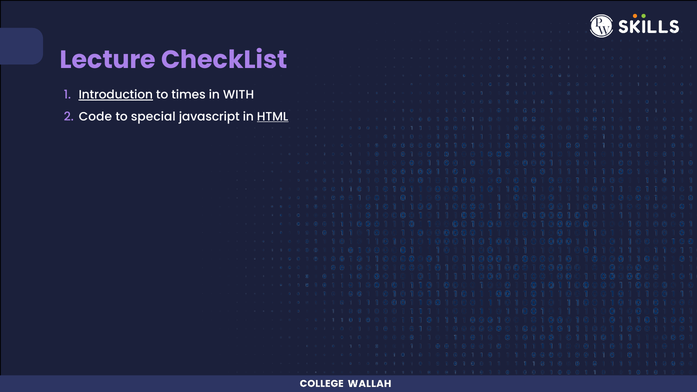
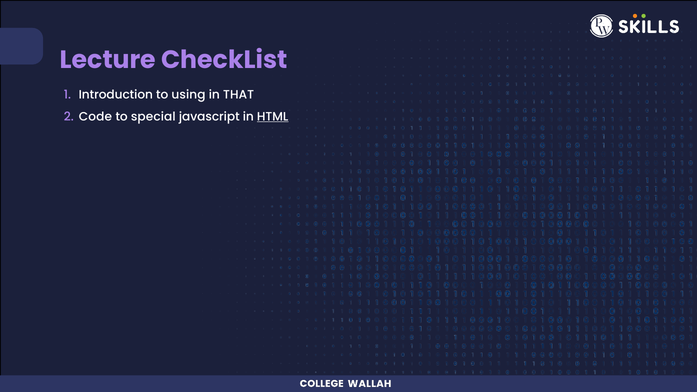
Introduction underline: present -> none (116, 95)
times: times -> using (188, 95)
WITH: WITH -> THAT (239, 95)
